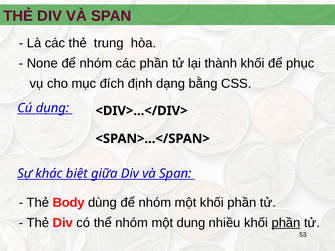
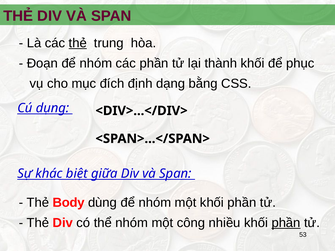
thẻ underline: none -> present (78, 43)
None: None -> Đoạn (42, 63)
dung: dung -> công (191, 223)
